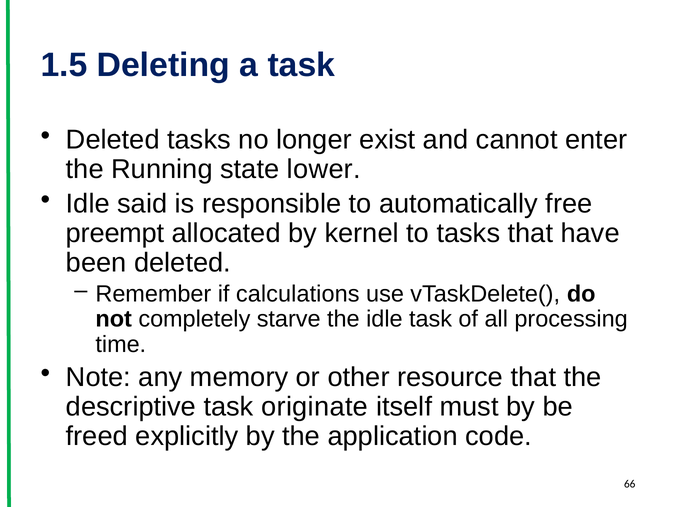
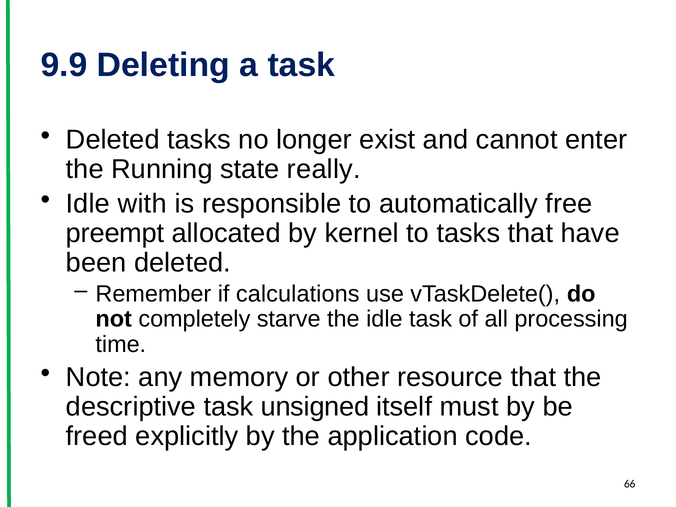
1.5: 1.5 -> 9.9 (64, 65)
lower: lower -> really (324, 169)
said: said -> with (142, 204)
originate: originate -> unsigned (315, 407)
